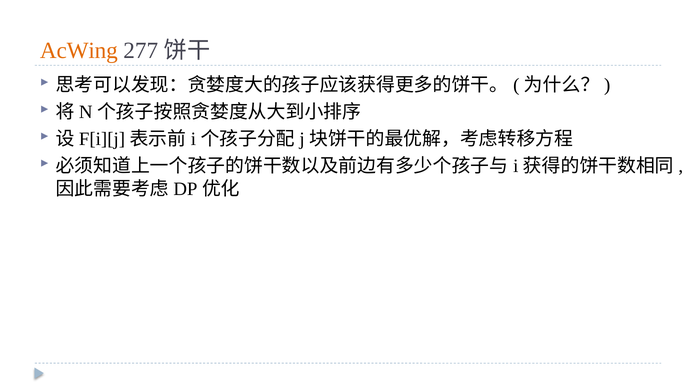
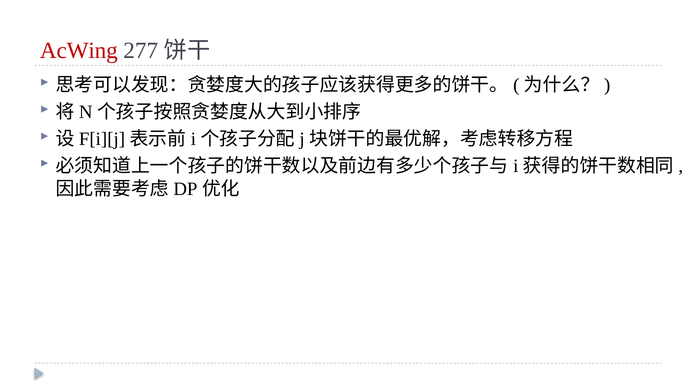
AcWing colour: orange -> red (79, 50)
